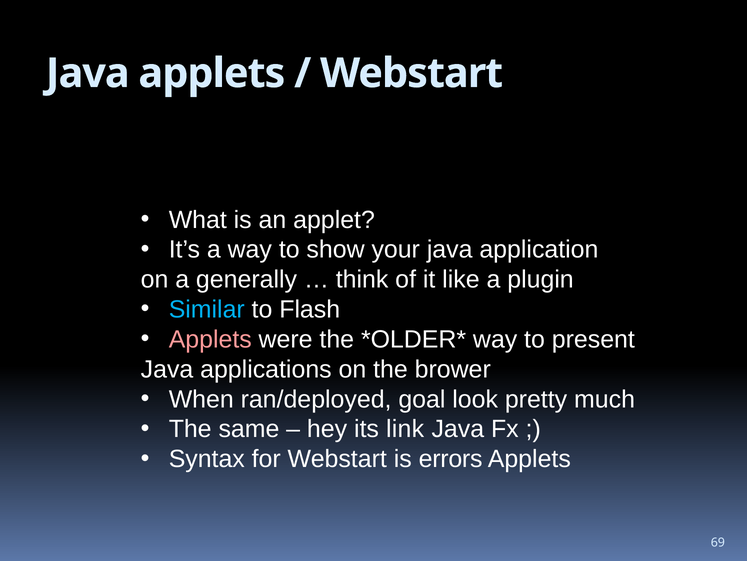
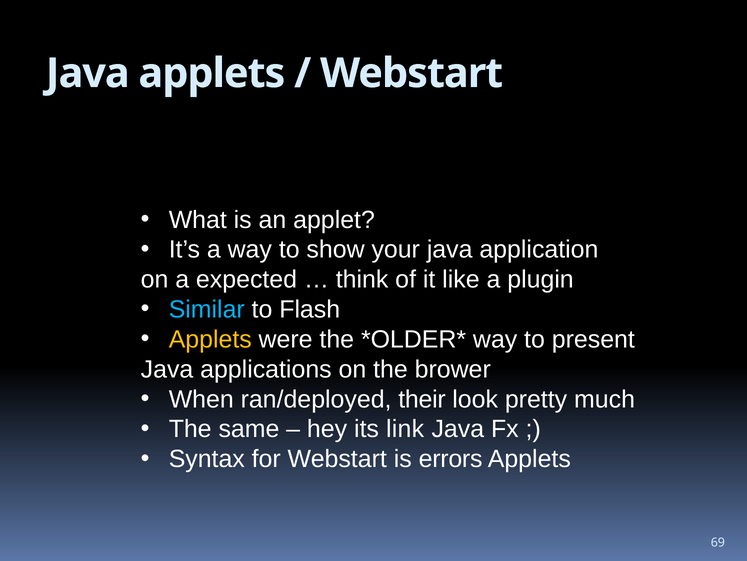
generally: generally -> expected (247, 279)
Applets colour: pink -> yellow (210, 339)
goal: goal -> their (422, 399)
